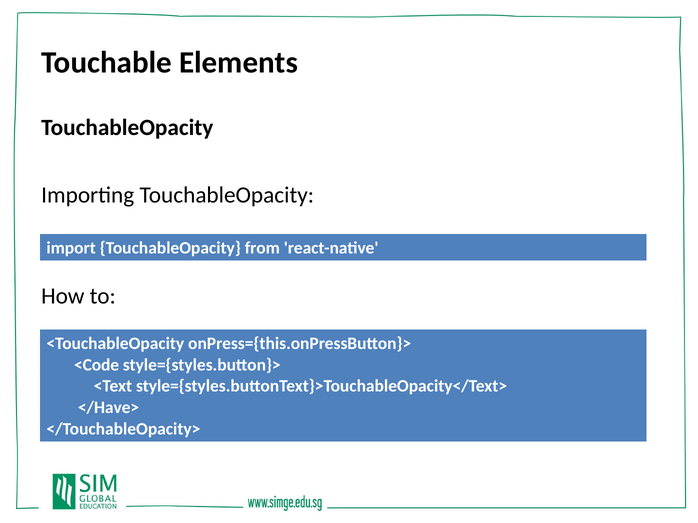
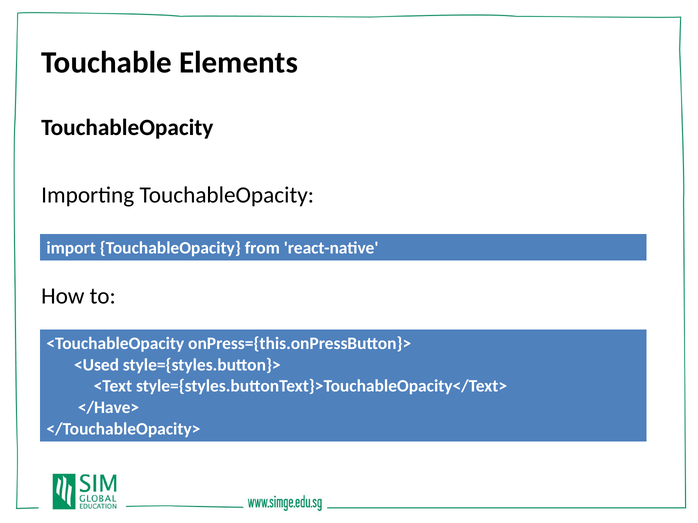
<Code: <Code -> <Used (97, 365)
